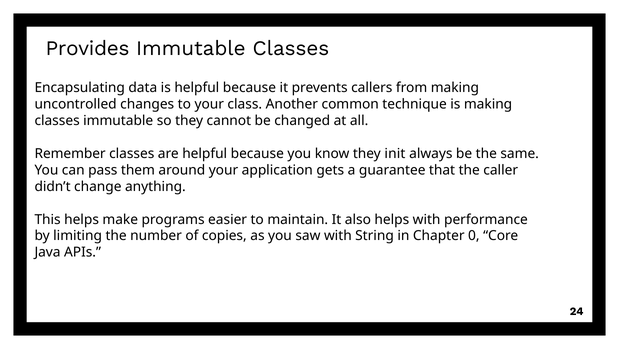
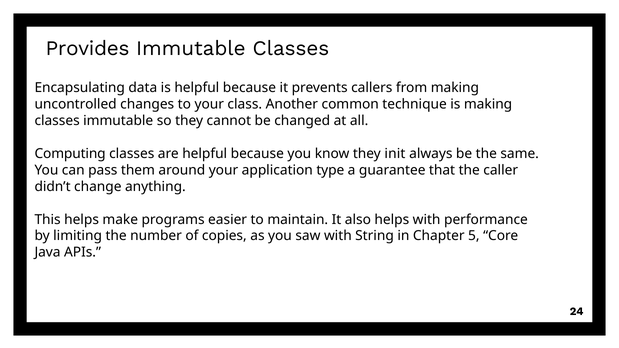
Remember: Remember -> Computing (70, 154)
gets: gets -> type (330, 170)
0: 0 -> 5 (474, 236)
